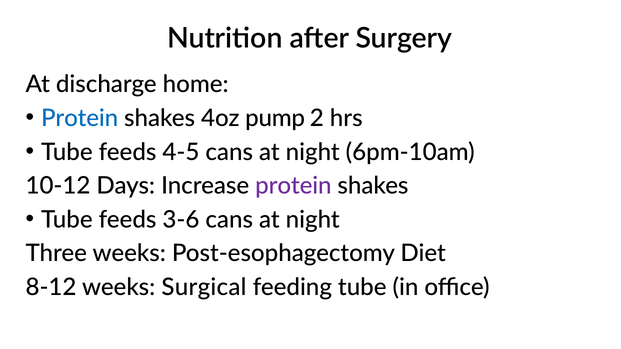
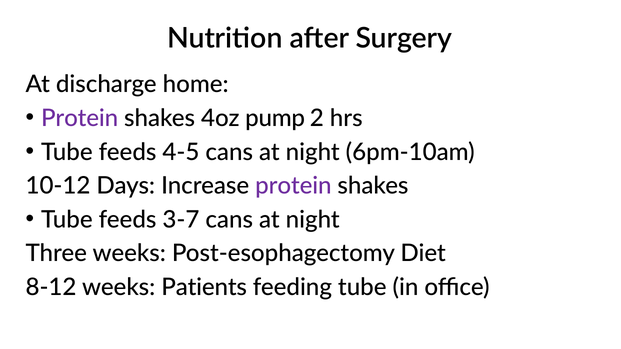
Protein colour: blue -> purple (80, 118)
3-6: 3-6 -> 3-7 (181, 220)
Surgical: Surgical -> Patients (204, 288)
